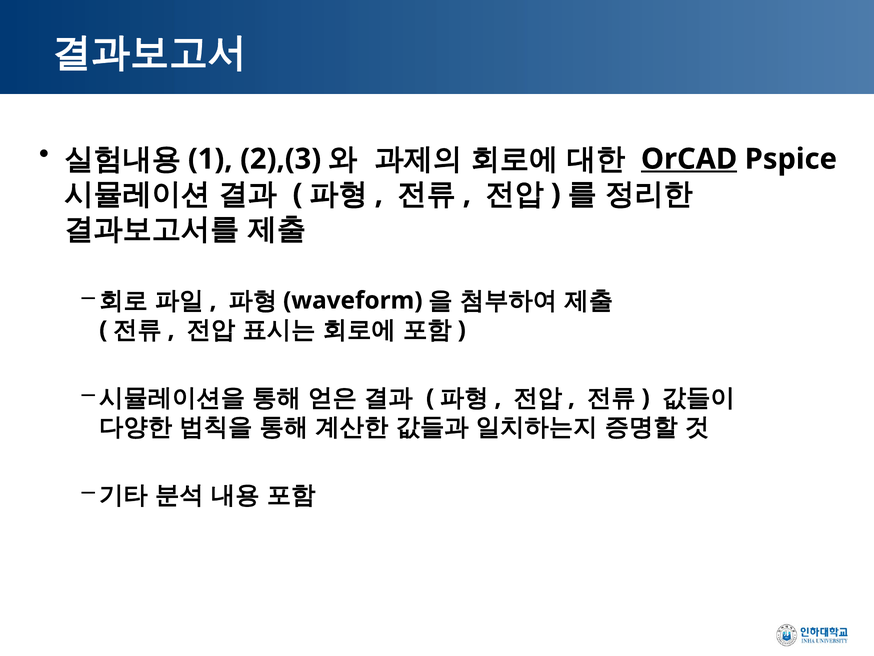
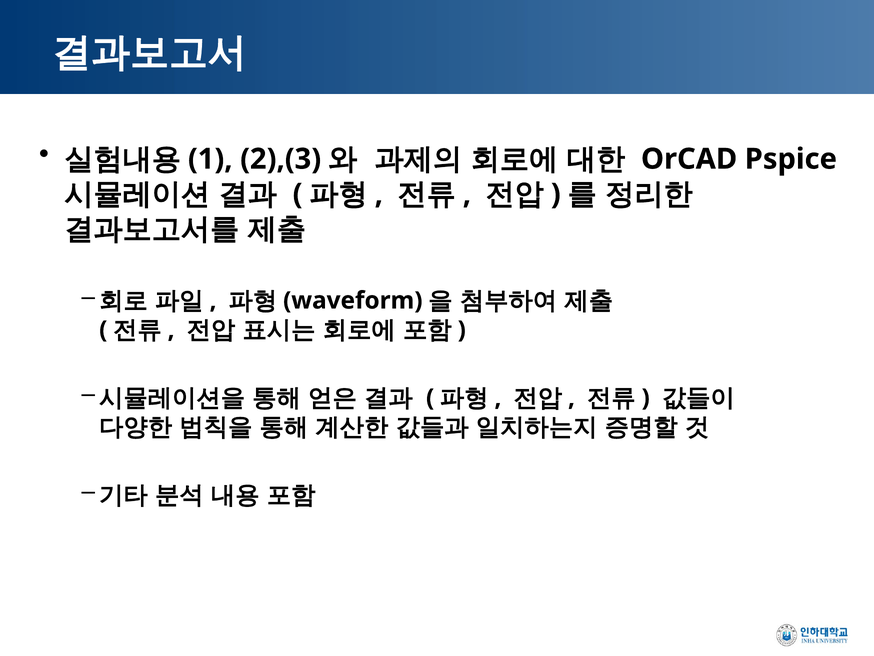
OrCAD underline: present -> none (689, 159)
